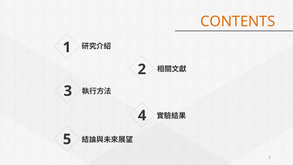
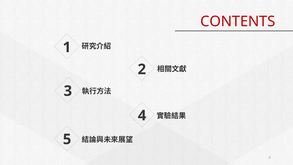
CONTENTS colour: orange -> red (238, 21)
